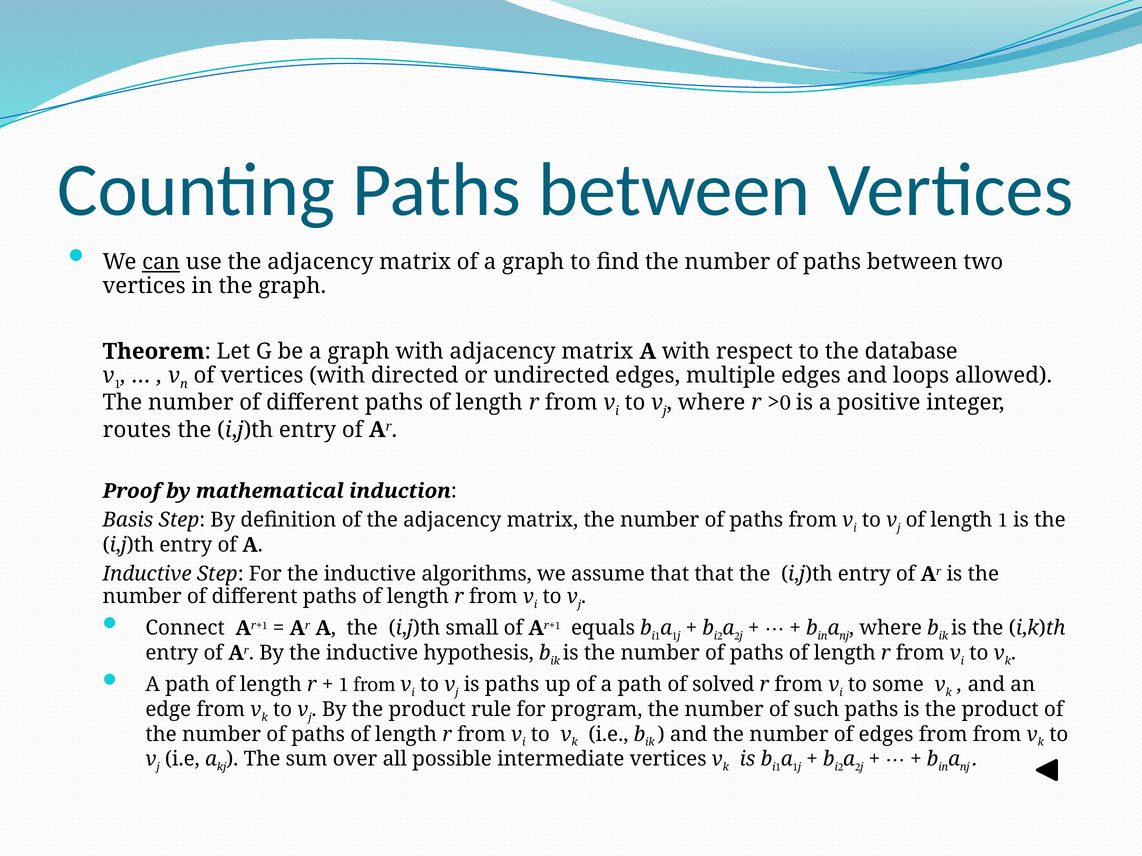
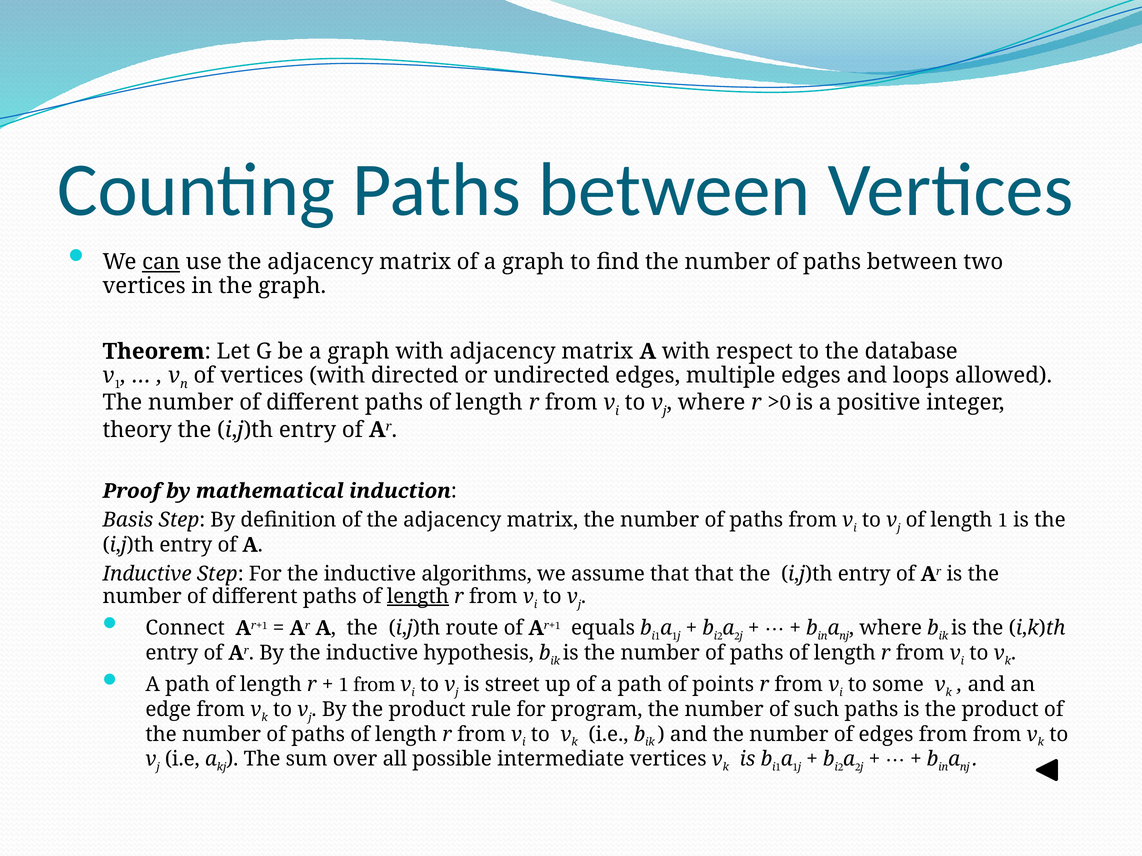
routes: routes -> theory (137, 430)
length underline: none -> present (418, 597)
small: small -> route (472, 628)
is paths: paths -> street (512, 685)
solved: solved -> points (723, 685)
